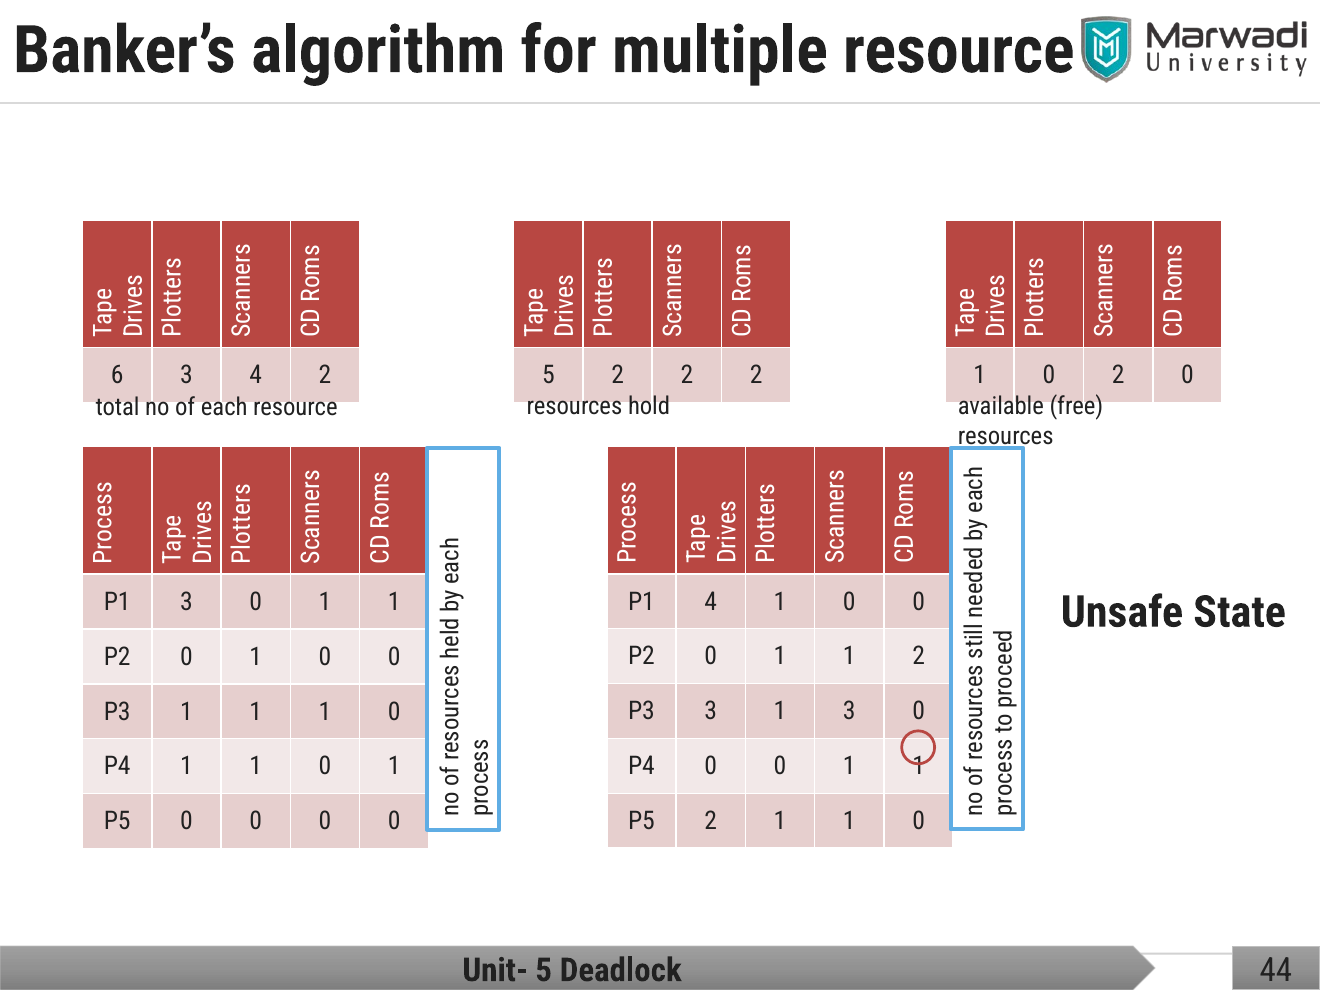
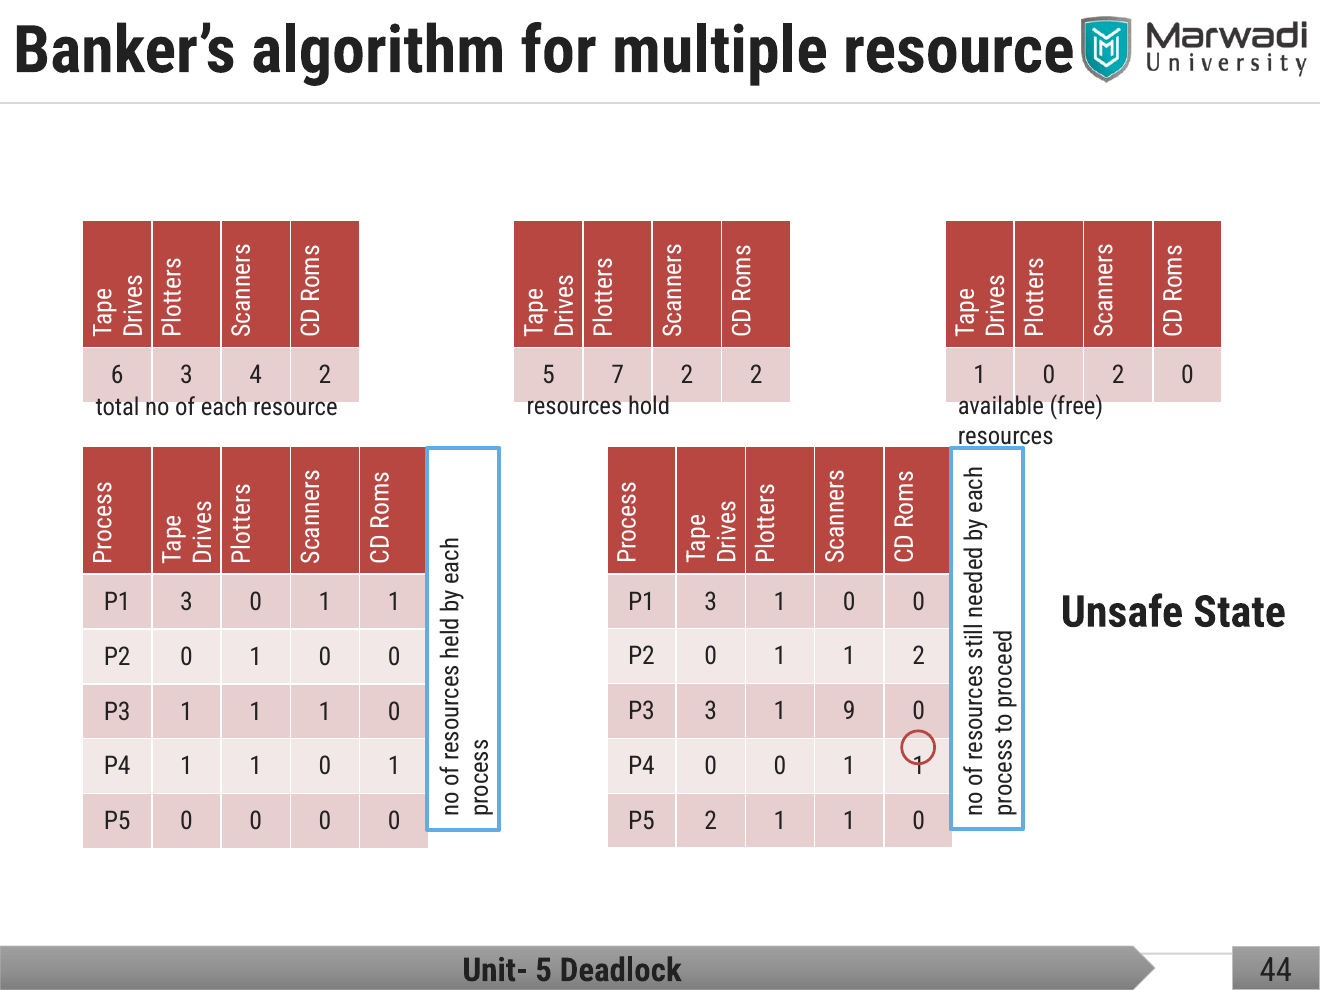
5 2: 2 -> 7 (618, 375)
4: 4 -> 3 (711, 602)
1 3: 3 -> 9 (849, 711)
